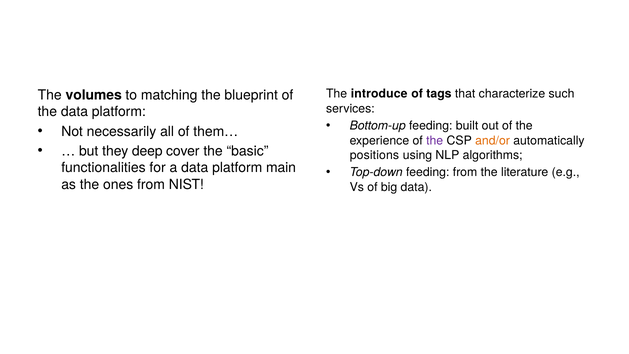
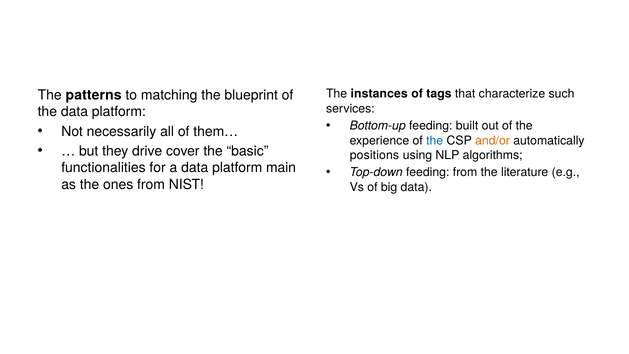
introduce: introduce -> instances (379, 94)
volumes: volumes -> patterns (94, 95)
the colour: purple -> blue (435, 140)
deep: deep -> drive (147, 151)
